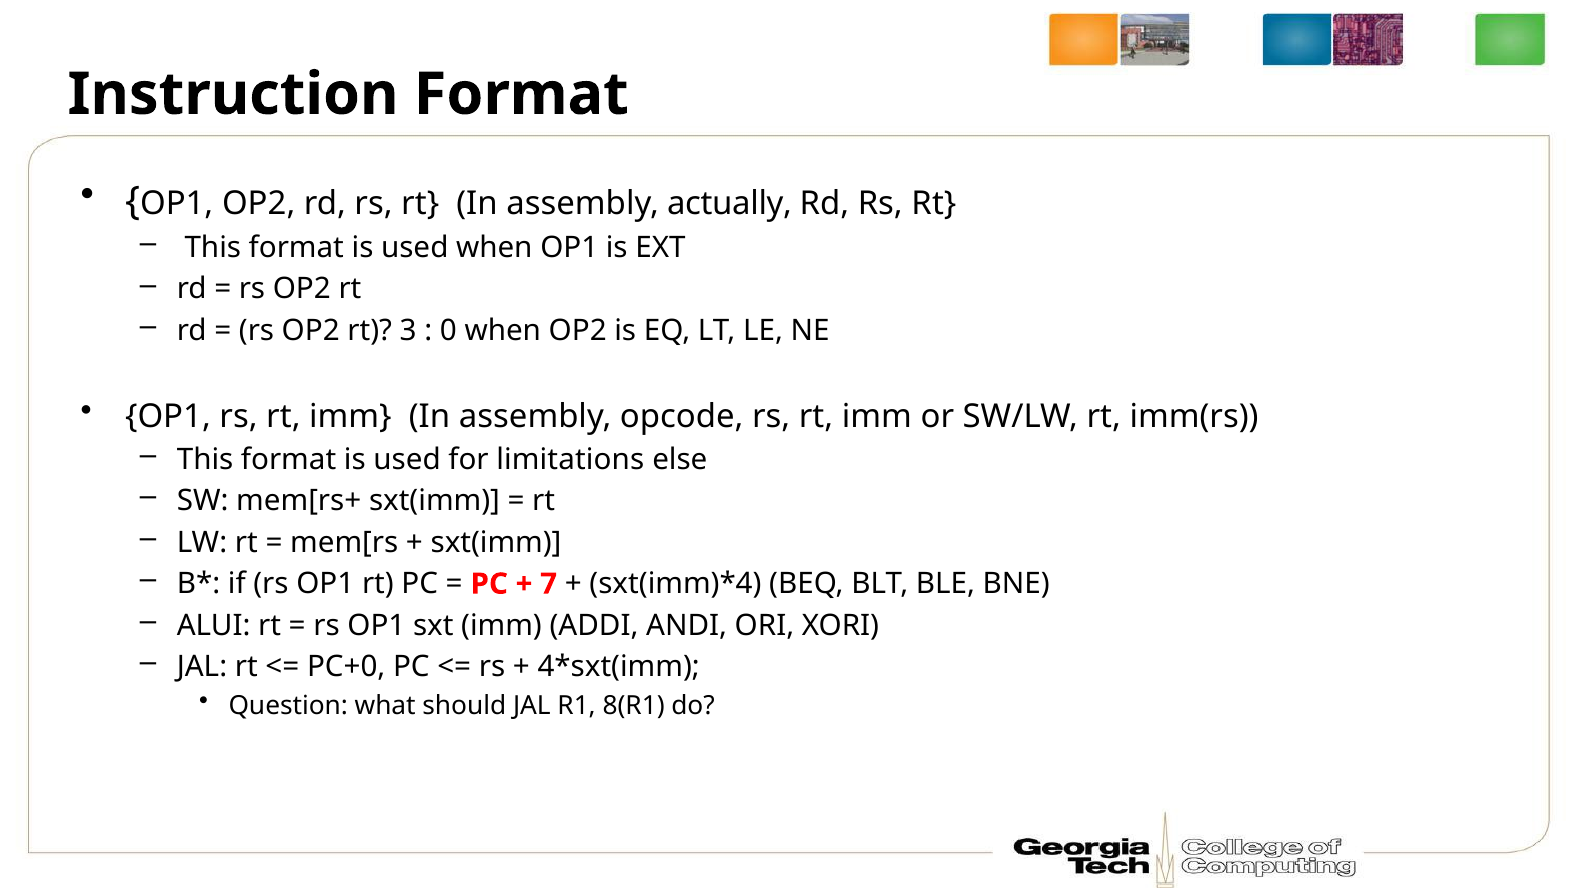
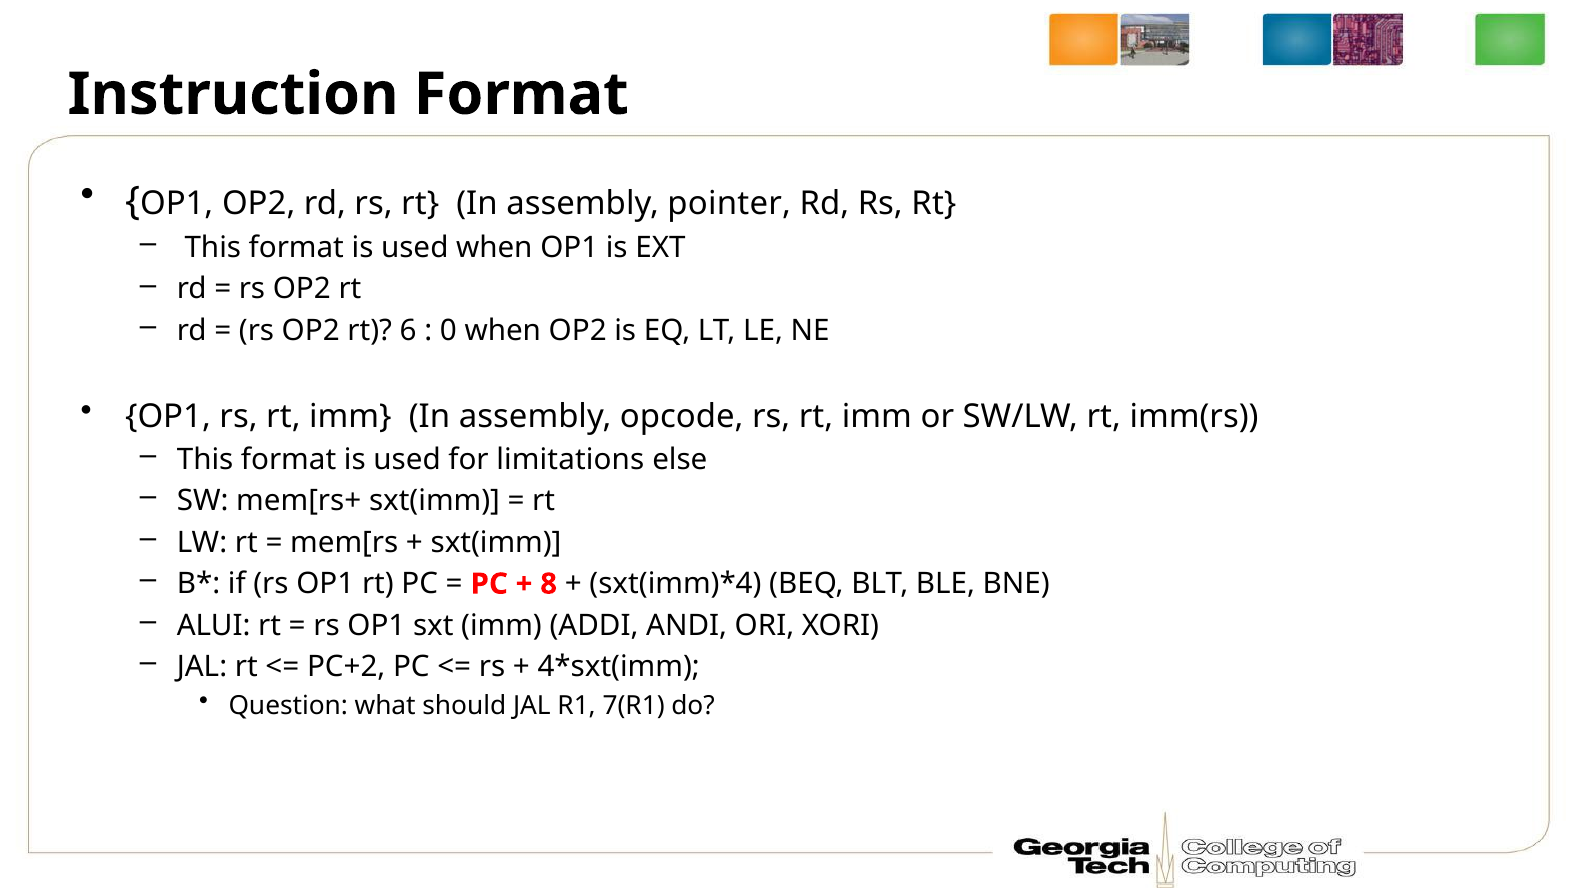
actually: actually -> pointer (729, 203)
3: 3 -> 6 (408, 331)
7: 7 -> 8 (549, 584)
PC+0: PC+0 -> PC+2 (346, 667)
8(R1: 8(R1 -> 7(R1 (634, 706)
